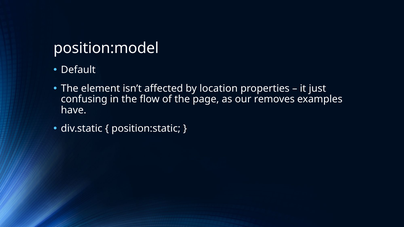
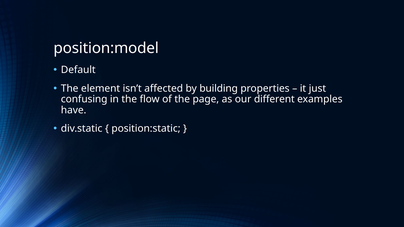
location: location -> building (219, 89)
removes: removes -> different (274, 99)
